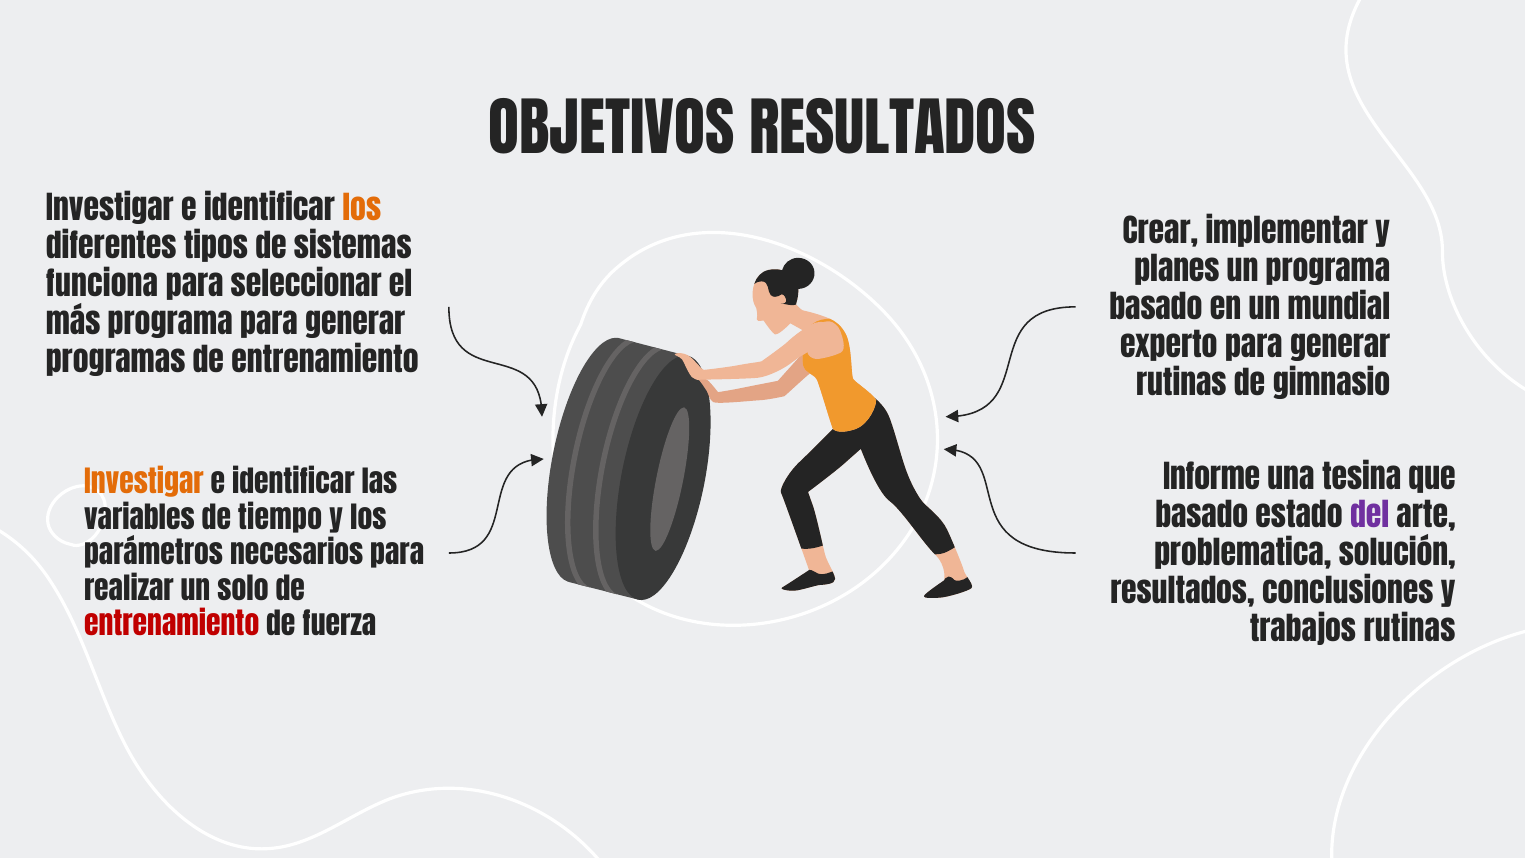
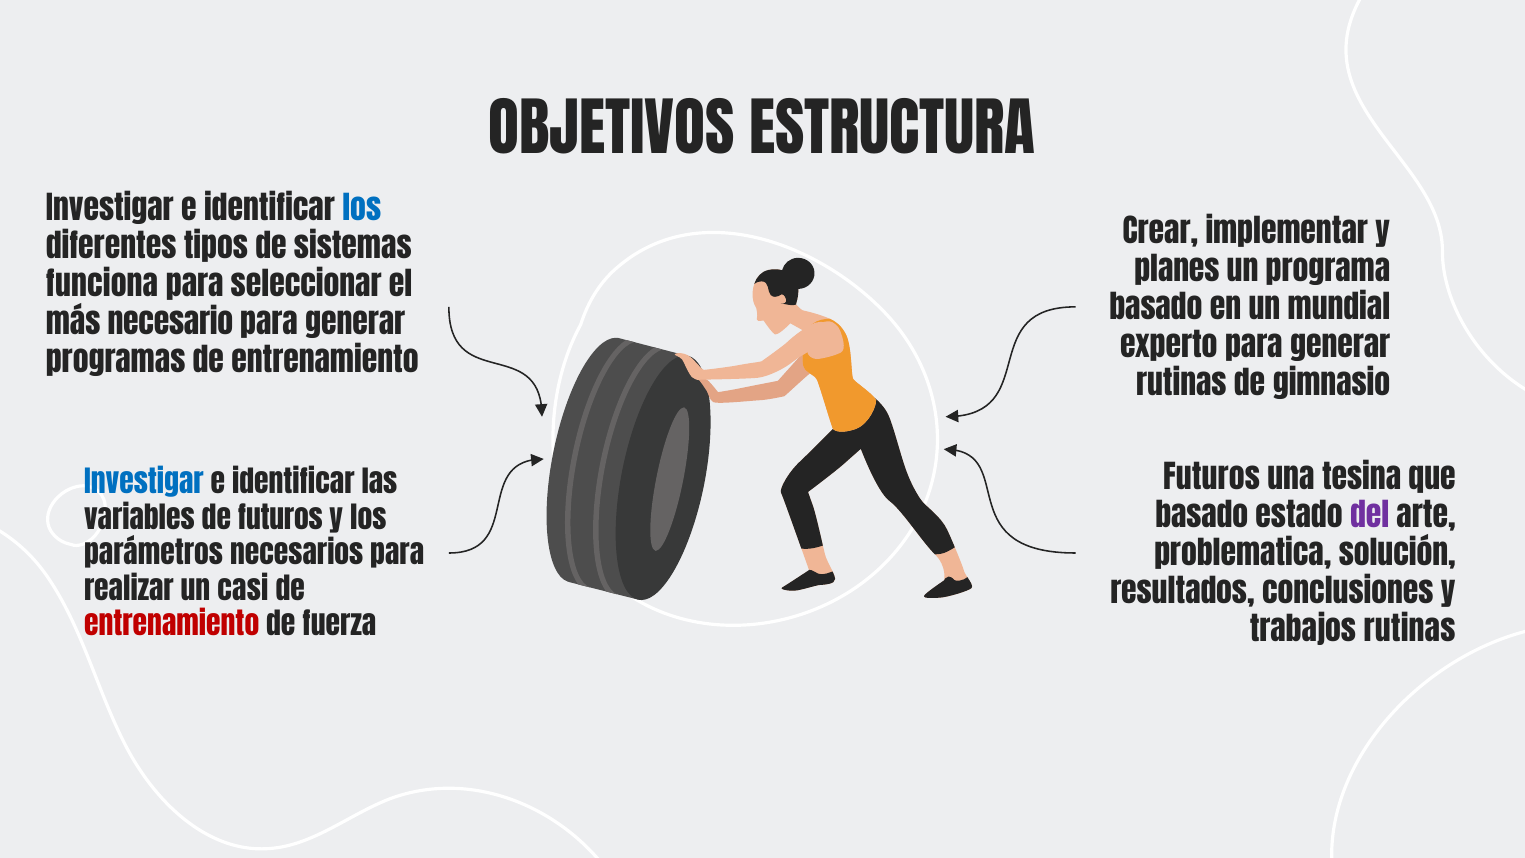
OBJETIVOS RESULTADOS: RESULTADOS -> ESTRUCTURA (893, 132)
los colour: orange -> blue (362, 210)
más programa: programa -> necesario (170, 324)
Informe: Informe -> Futuros (1211, 479)
Investigar colour: orange -> blue (144, 484)
de tiempo: tiempo -> futuros (280, 519)
solo: solo -> casi (243, 590)
